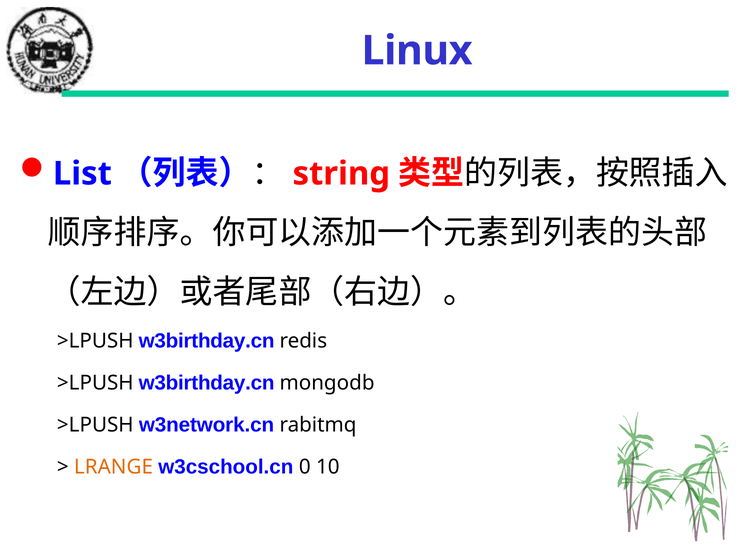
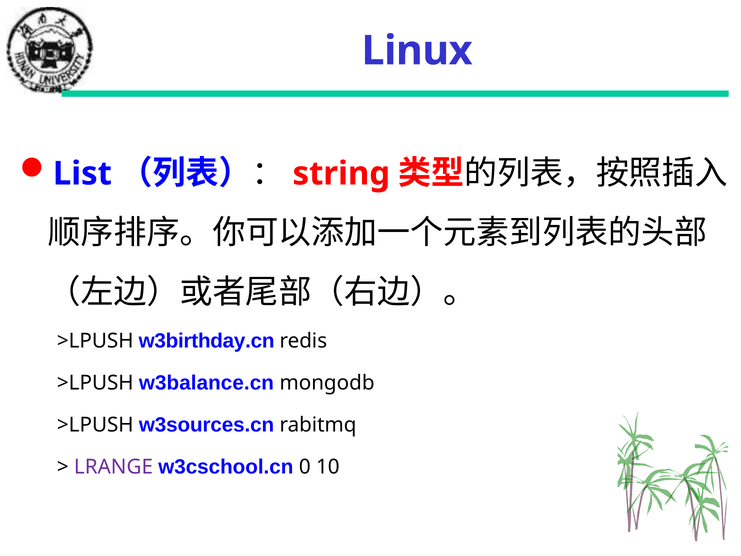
w3birthday.cn: w3birthday.cn -> w3balance.cn (206, 383)
w3network.cn: w3network.cn -> w3sources.cn (207, 425)
LRANGE colour: orange -> purple (113, 467)
